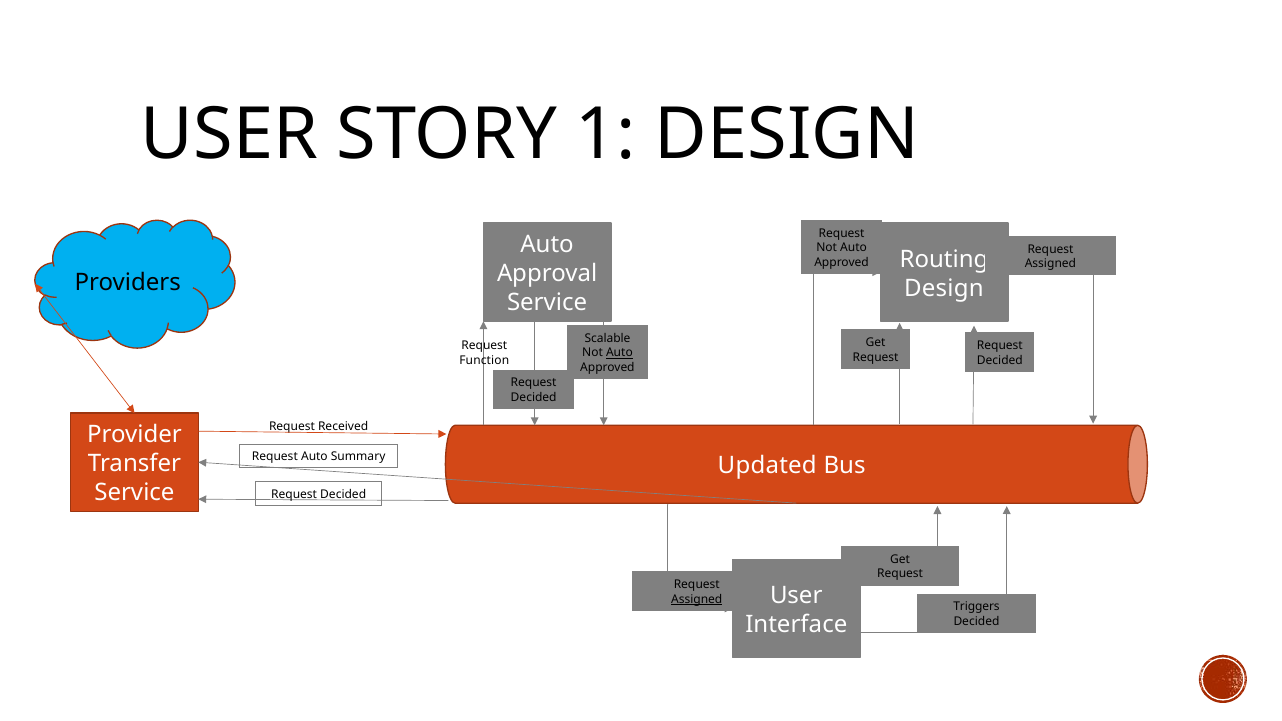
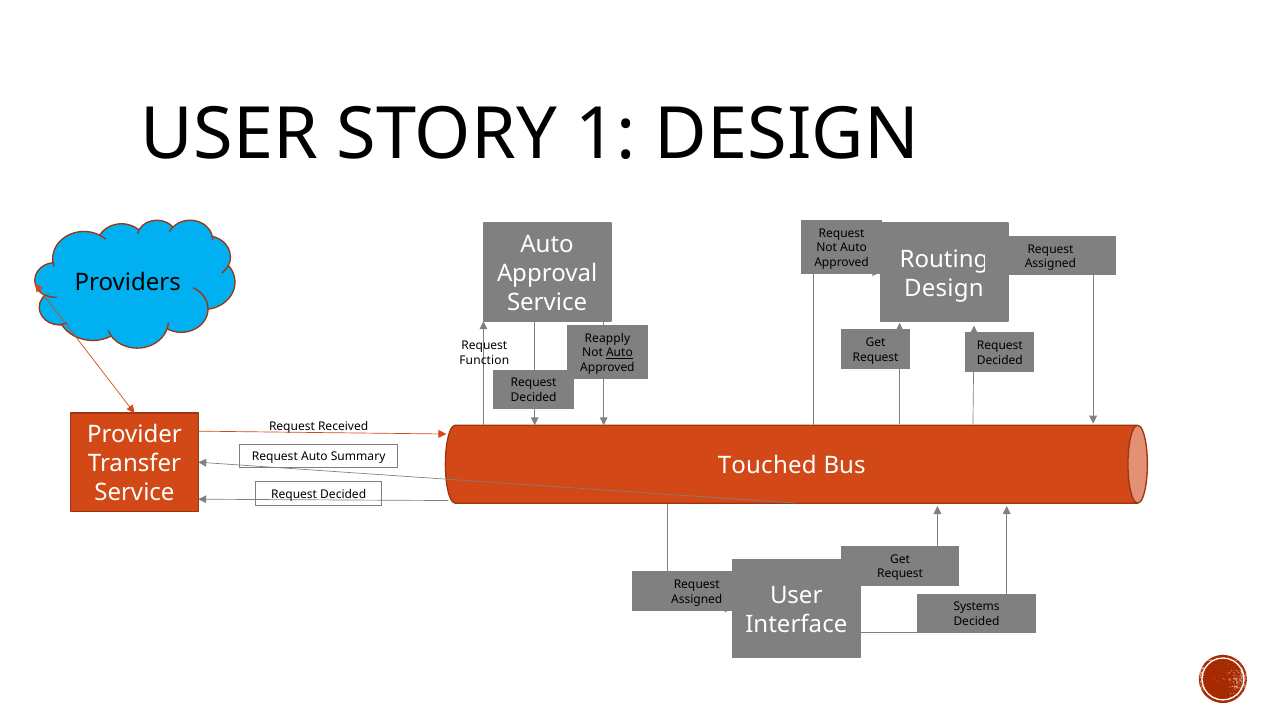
Scalable: Scalable -> Reapply (607, 338)
Updated: Updated -> Touched (767, 466)
Assigned underline: present -> none (697, 599)
Triggers: Triggers -> Systems (977, 607)
